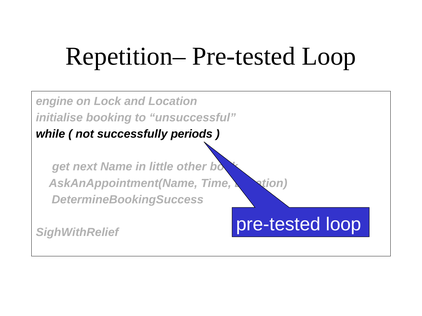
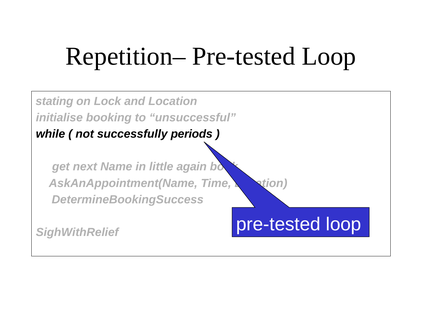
engine: engine -> stating (55, 101)
other: other -> again (192, 167)
